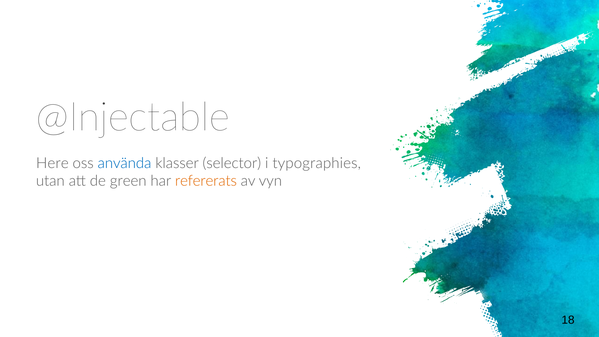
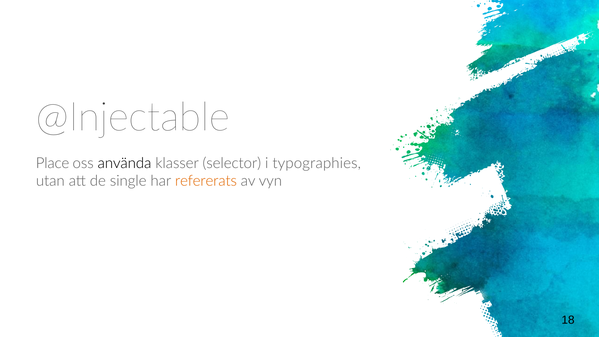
Here: Here -> Place (52, 163)
använda colour: blue -> black (124, 163)
green: green -> single (128, 181)
